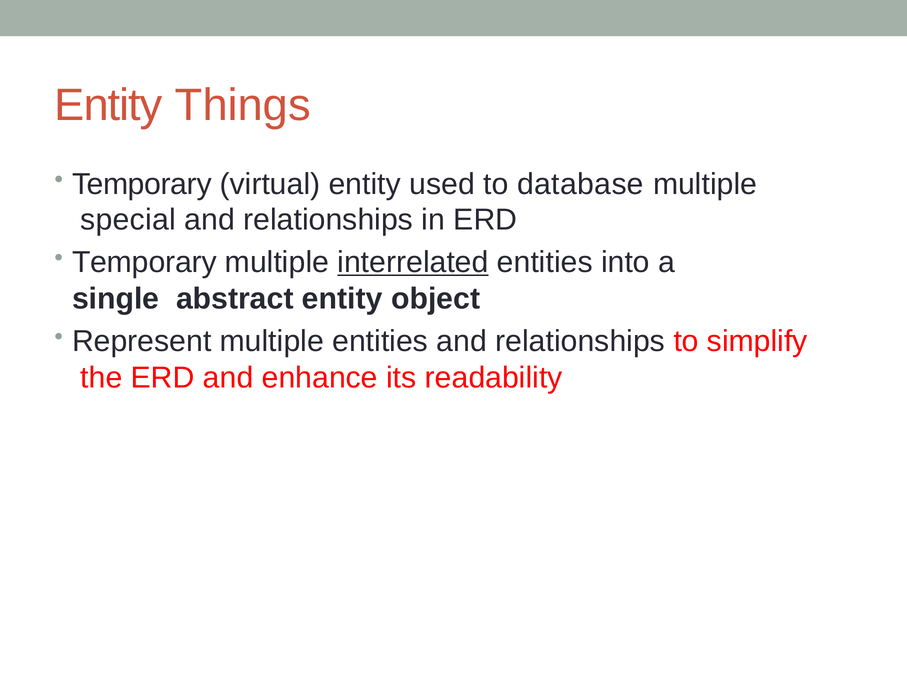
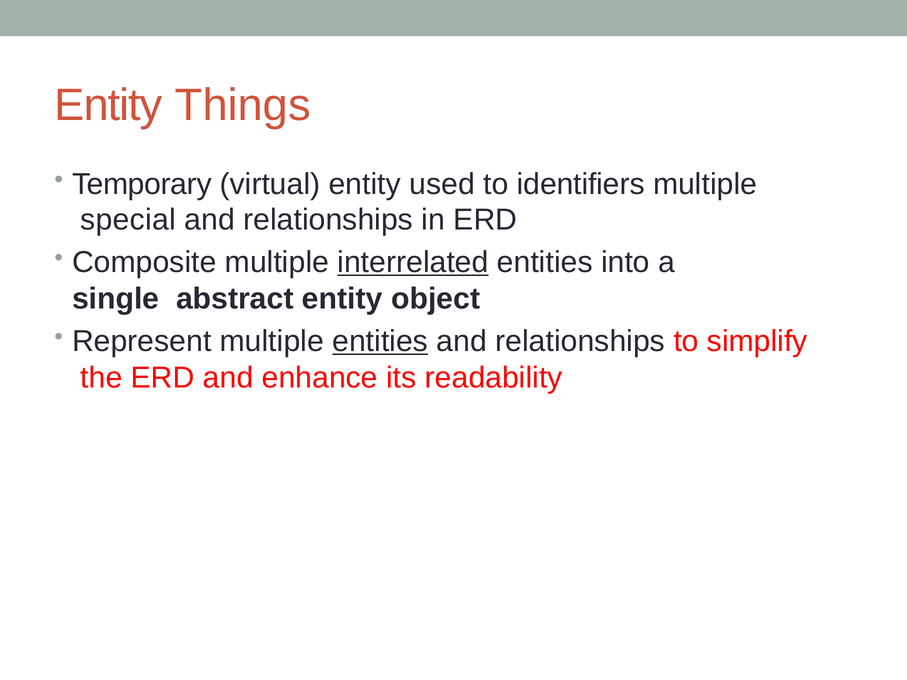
database: database -> identifiers (581, 185)
Temporary: Temporary -> Composite (144, 262)
entities underline: none -> present (380, 341)
